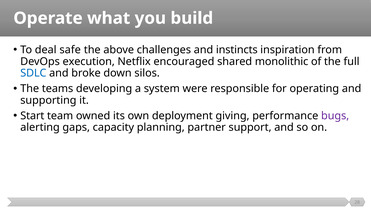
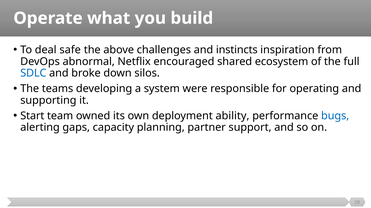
execution: execution -> abnormal (89, 62)
monolithic: monolithic -> ecosystem (282, 62)
giving: giving -> ability (232, 116)
bugs colour: purple -> blue (335, 116)
